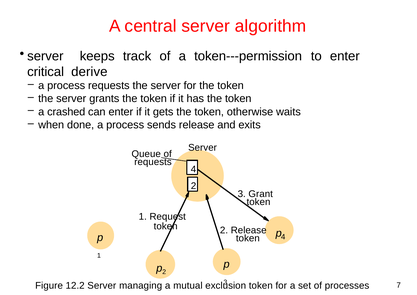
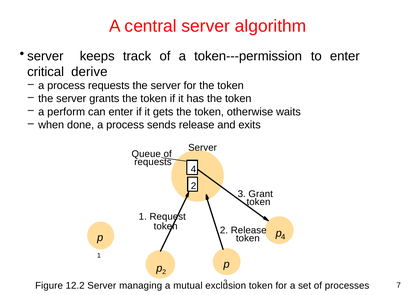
crashed: crashed -> perform (66, 112)
